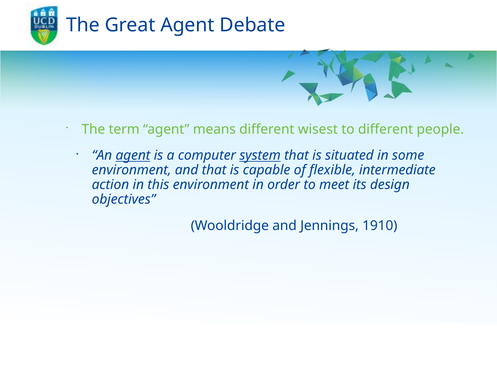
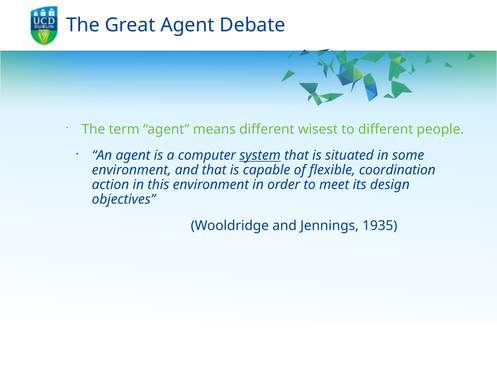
agent underline: present -> none (133, 156)
intermediate: intermediate -> coordination (397, 170)
1910: 1910 -> 1935 (380, 226)
